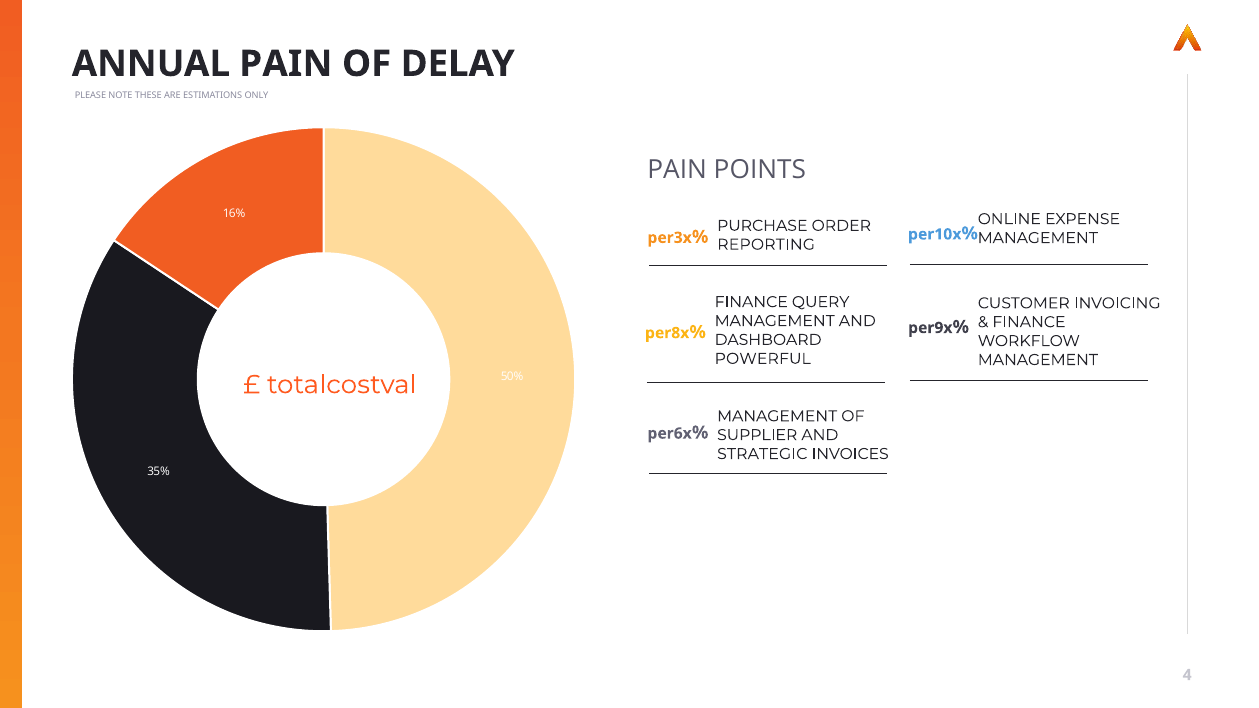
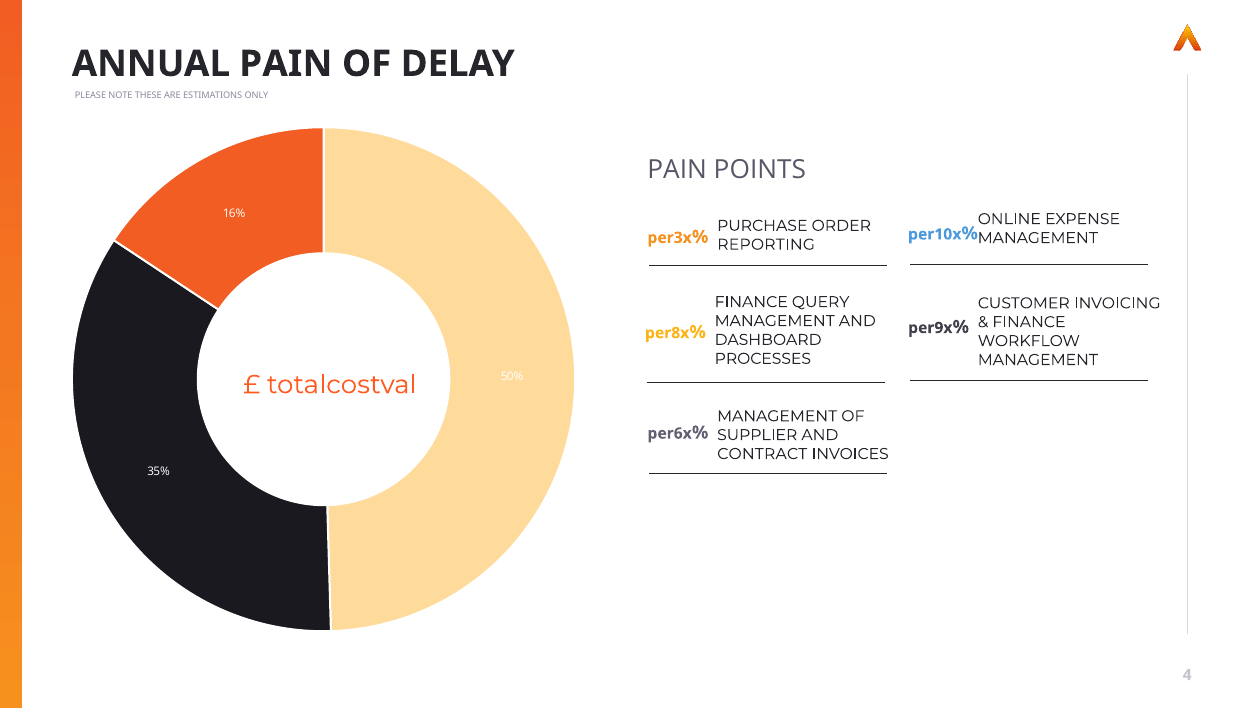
POWERFUL: POWERFUL -> PROCESSES (763, 359)
STRATEGIC: STRATEGIC -> CONTRACT (762, 454)
